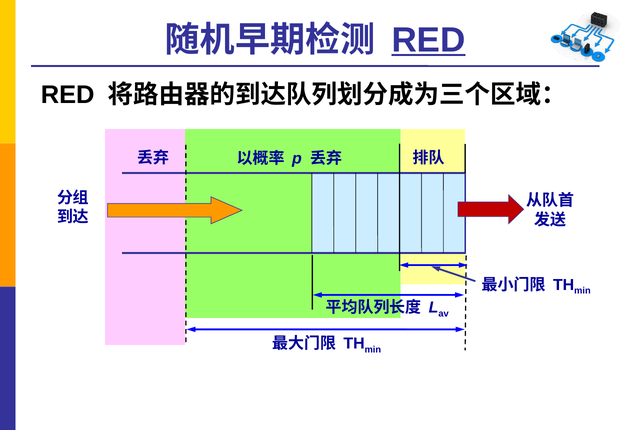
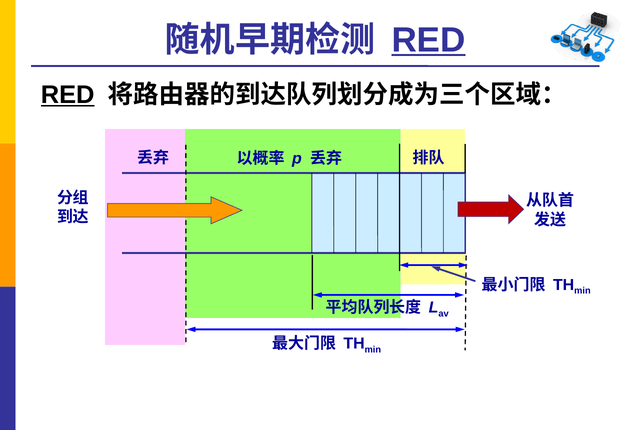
RED underline: none -> present (68, 95)
